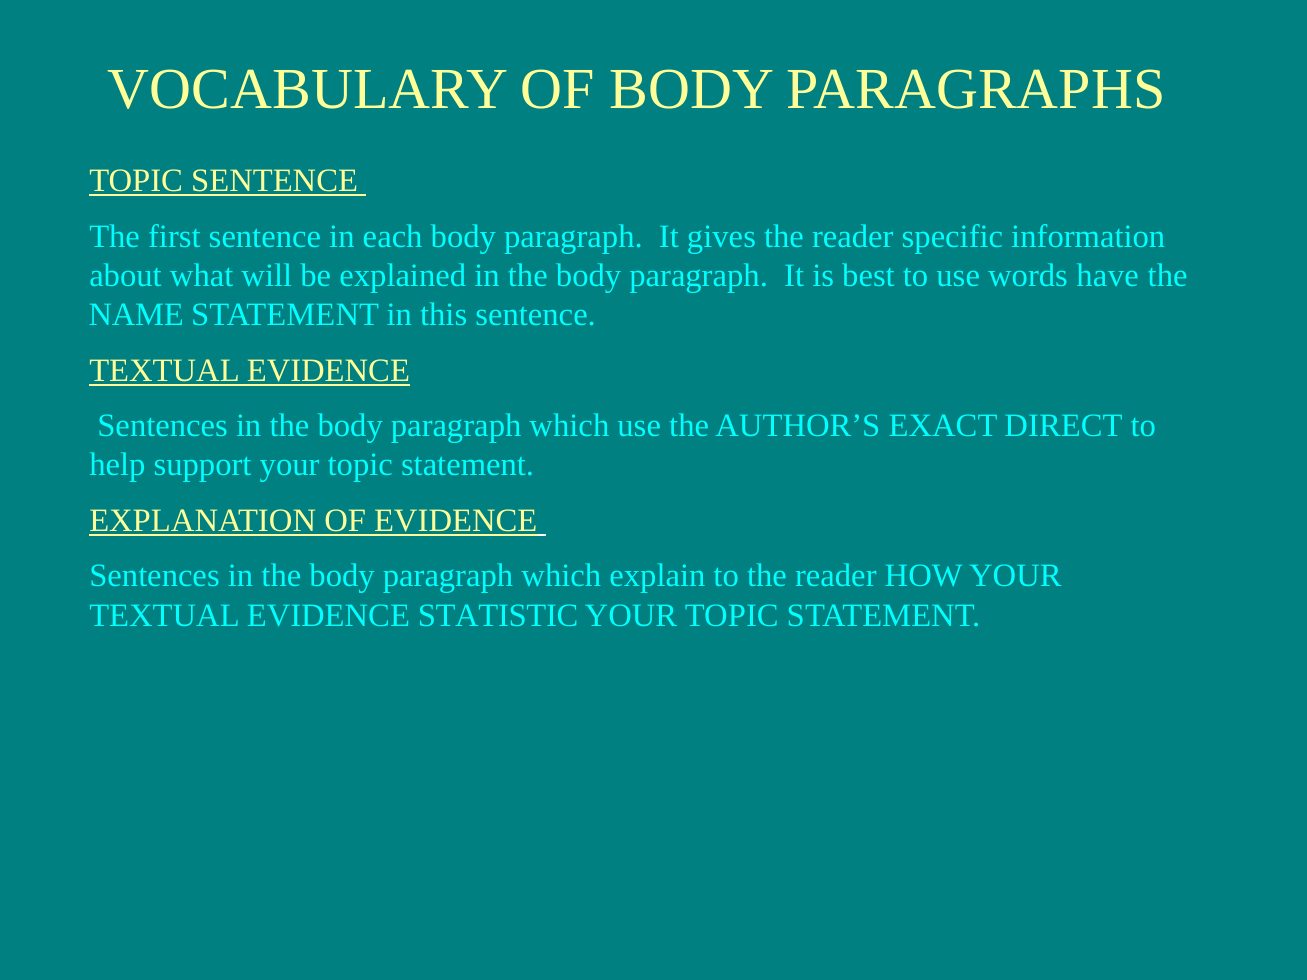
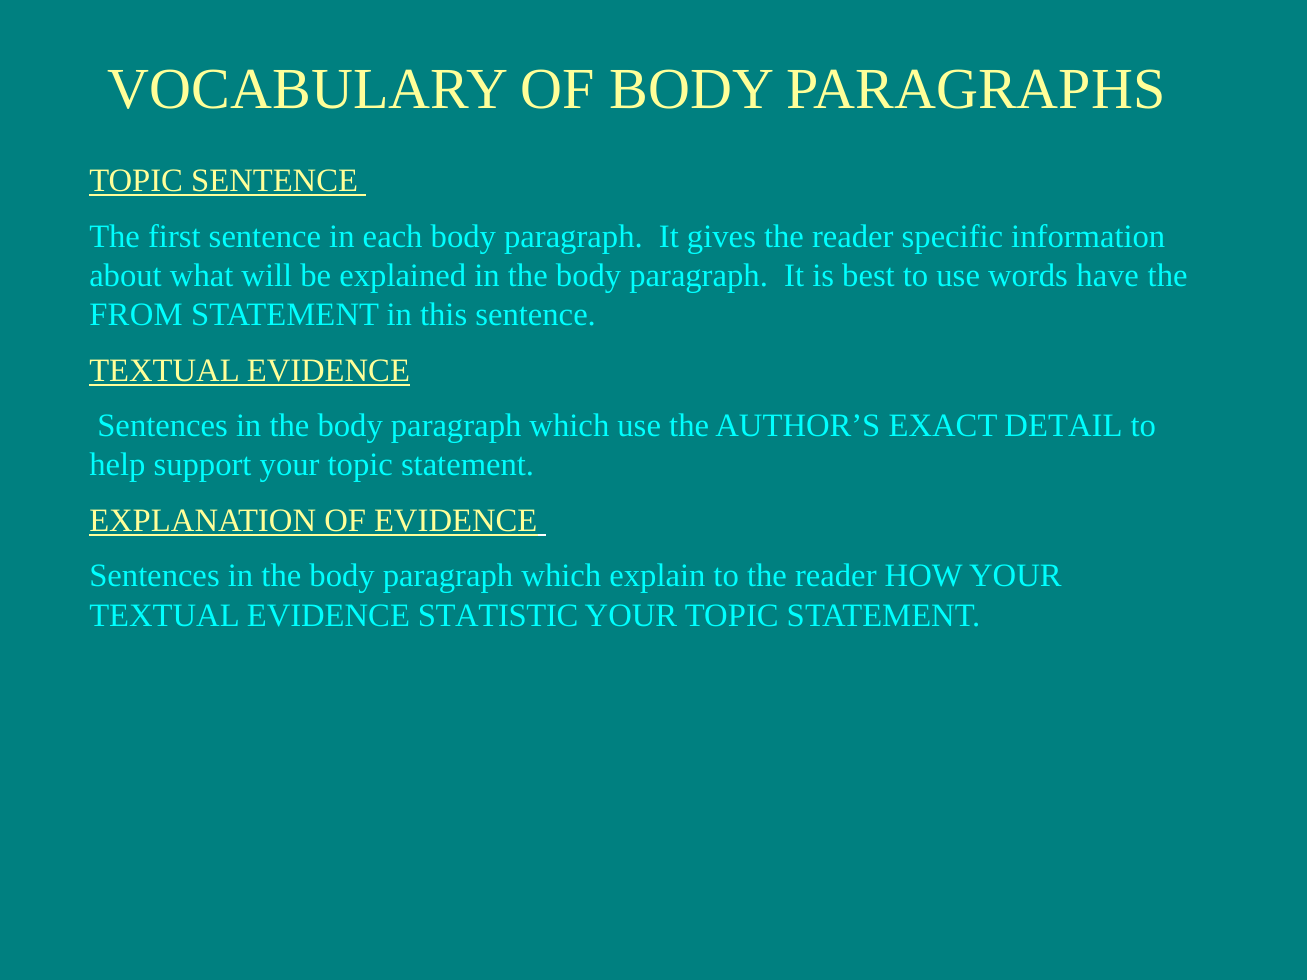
NAME: NAME -> FROM (136, 315)
DIRECT: DIRECT -> DETAIL (1063, 426)
